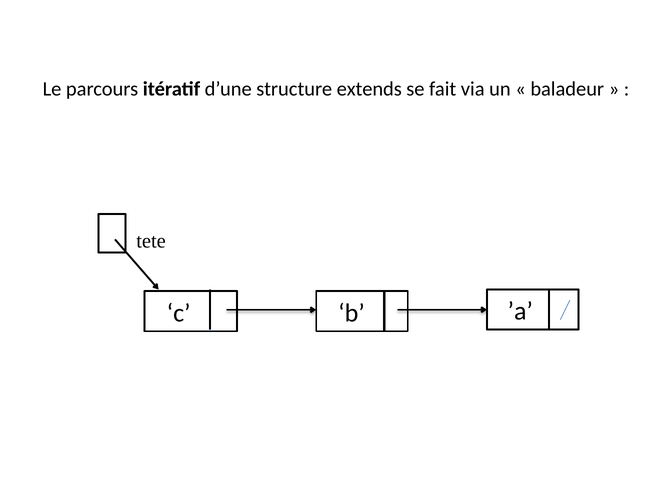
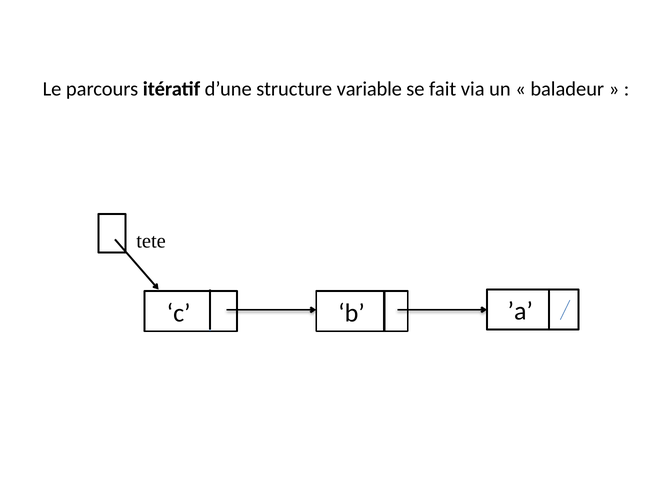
extends: extends -> variable (369, 89)
